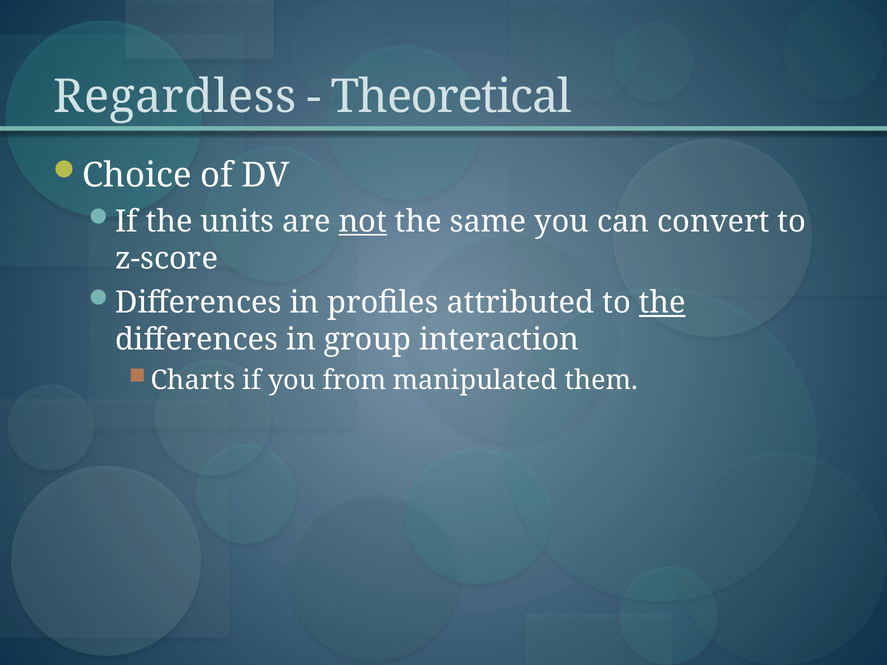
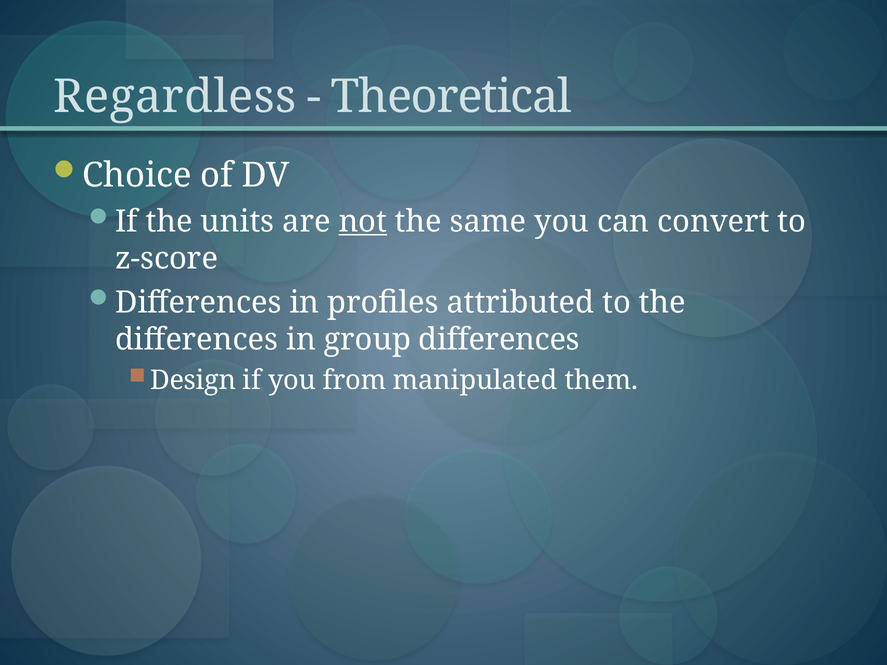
the underline: present -> none (662, 303)
group interaction: interaction -> differences (499, 340)
Charts: Charts -> Design (193, 380)
